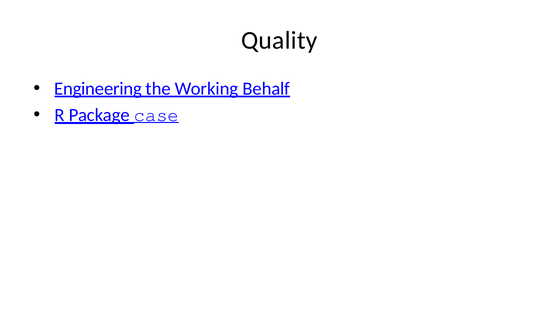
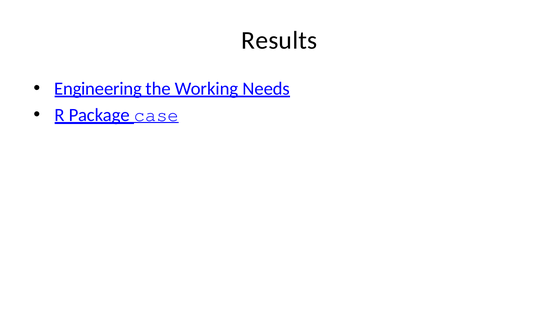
Quality: Quality -> Results (279, 41)
Behalf: Behalf -> Needs (266, 89)
